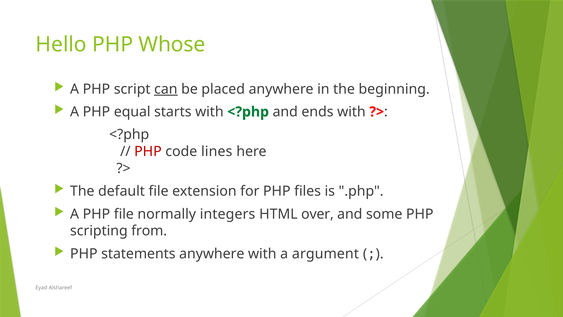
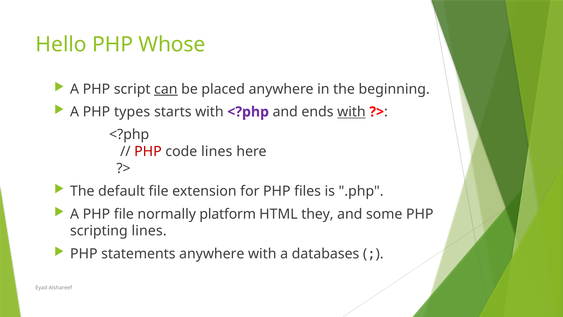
equal: equal -> types (132, 112)
<?php colour: green -> purple (248, 112)
with underline: none -> present (351, 112)
integers: integers -> platform (228, 214)
over: over -> they (317, 214)
scripting from: from -> lines (149, 231)
argument: argument -> databases (326, 253)
